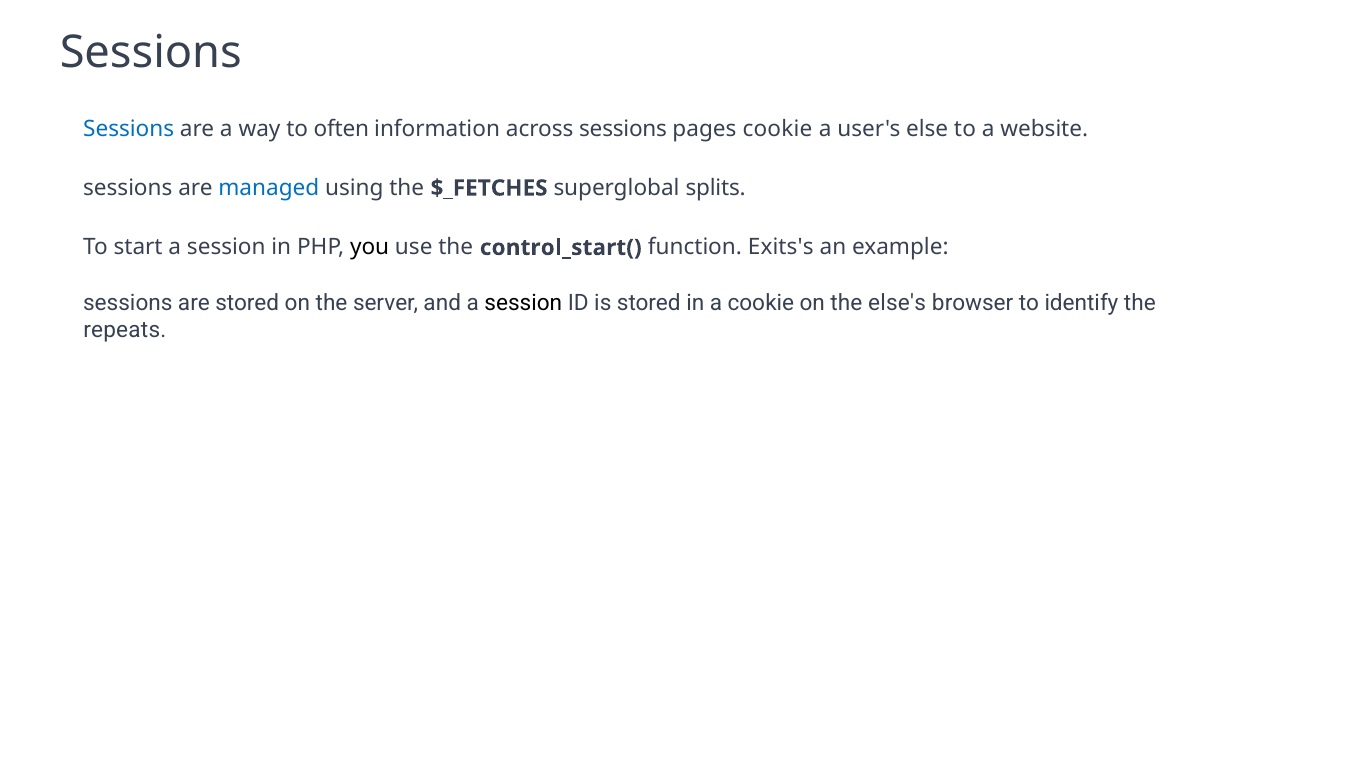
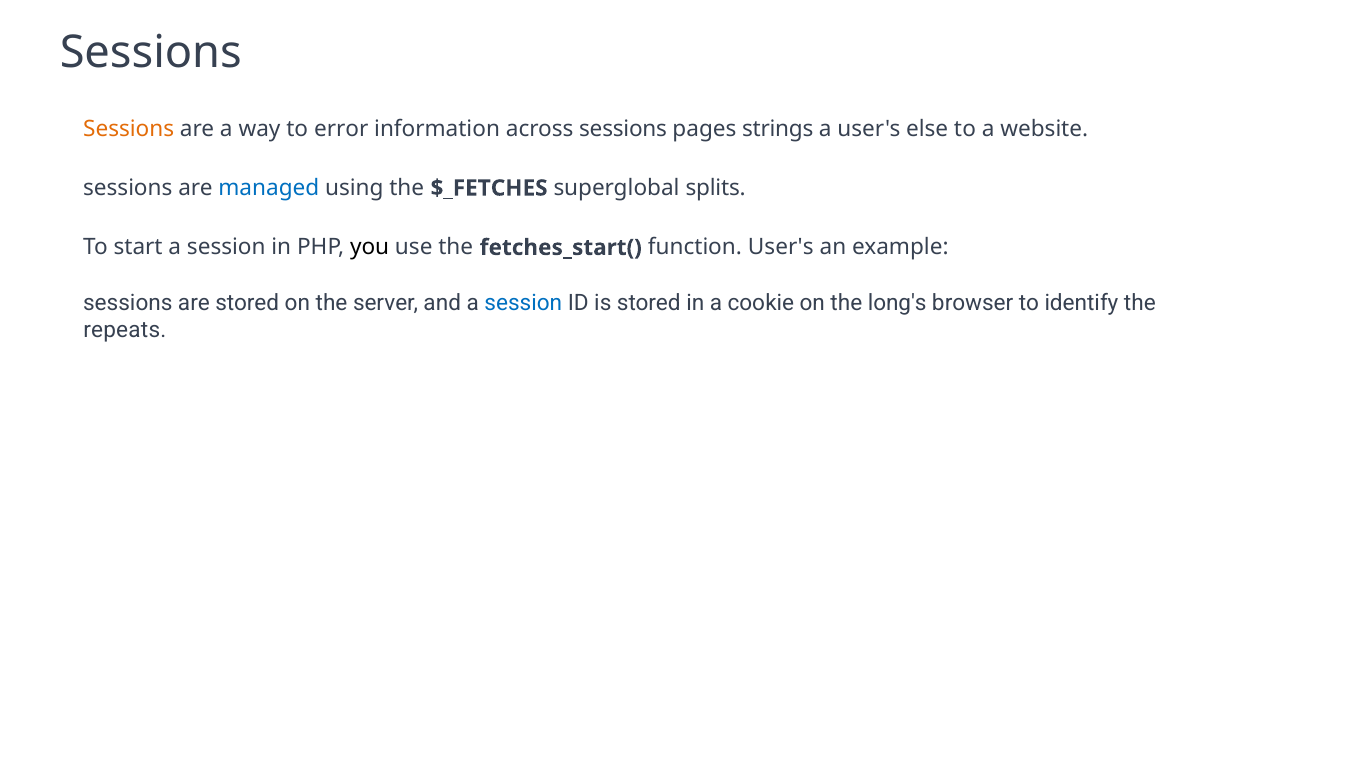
Sessions colour: blue -> orange (129, 129)
often: often -> error (341, 129)
pages cookie: cookie -> strings (778, 129)
control_start(: control_start( -> fetches_start( (561, 247)
function Exits's: Exits's -> User's (781, 247)
session colour: black -> blue (523, 303)
else's: else's -> long's (897, 303)
